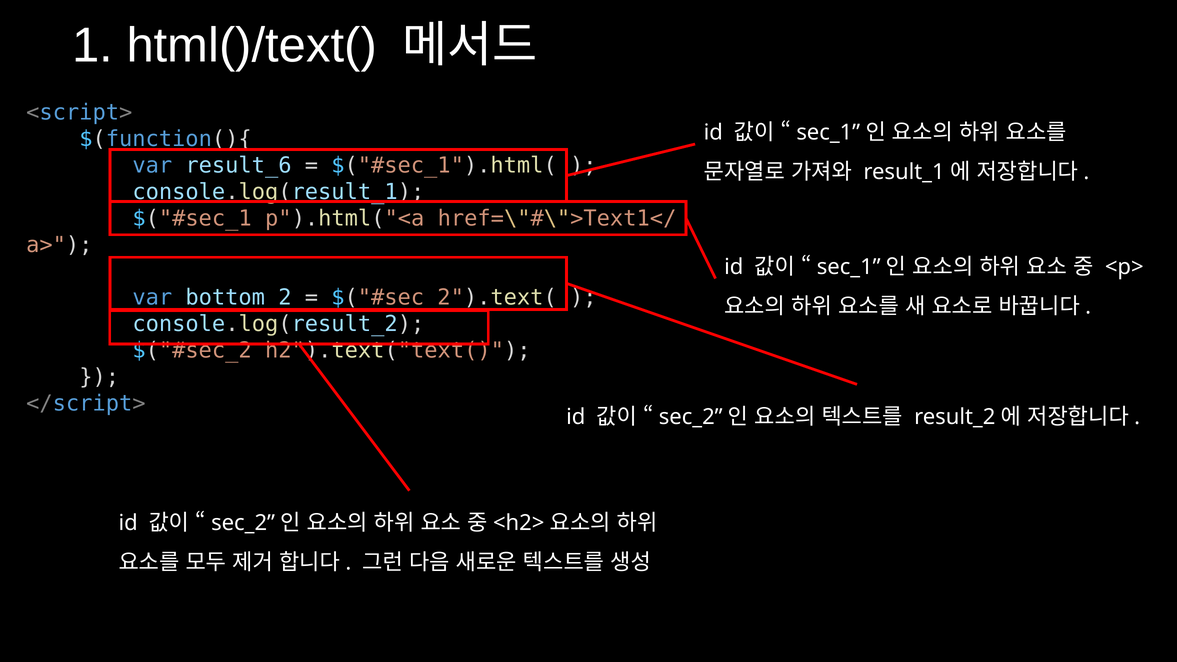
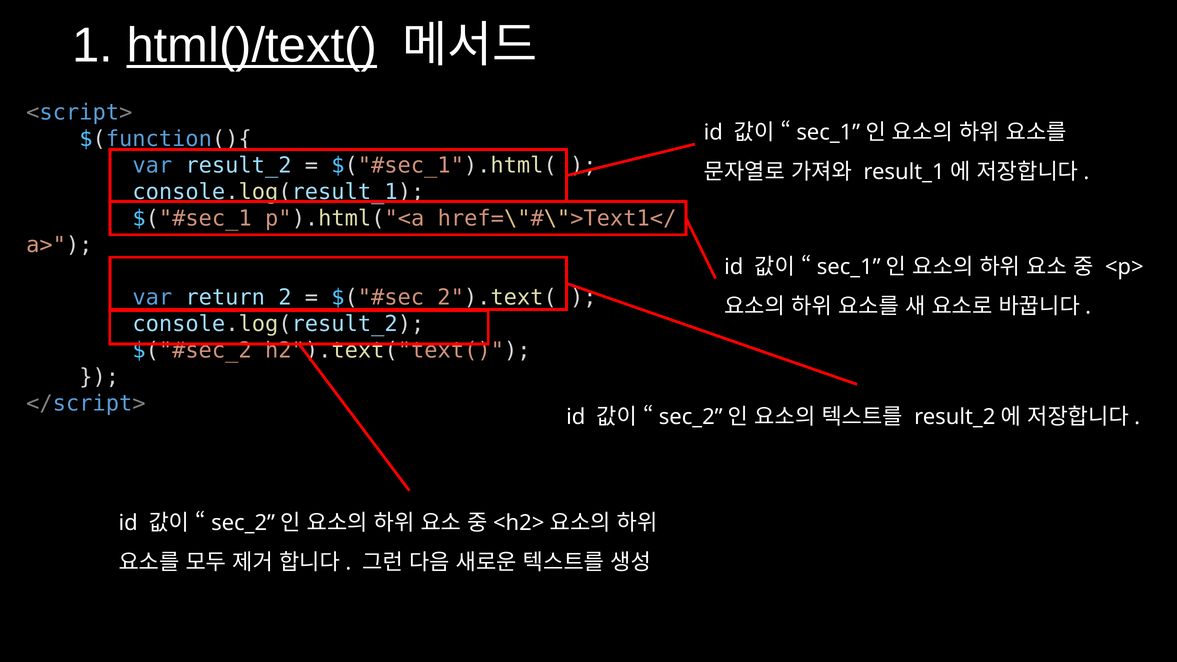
html()/text( underline: none -> present (252, 45)
result_6: result_6 -> result_2 (238, 165)
bottom_2: bottom_2 -> return_2 (238, 298)
